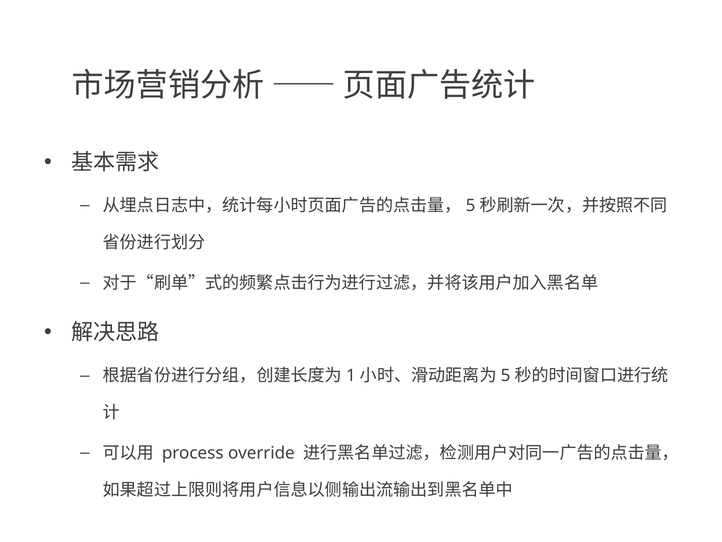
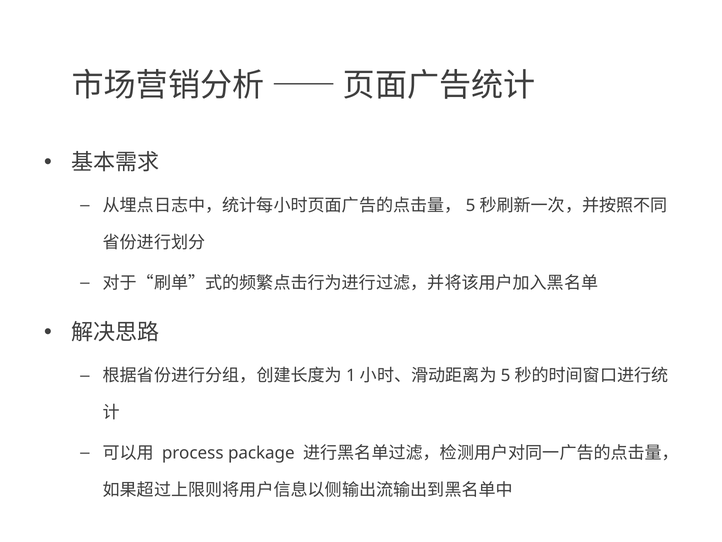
override: override -> package (261, 453)
